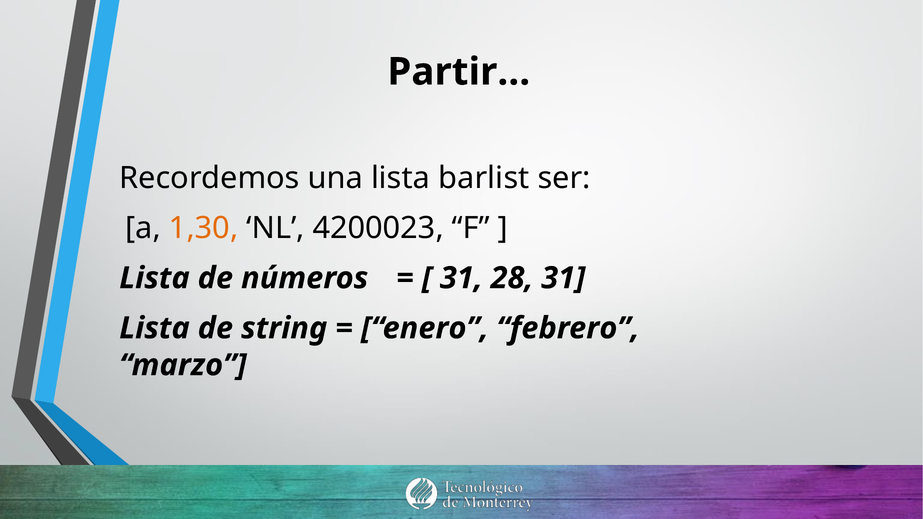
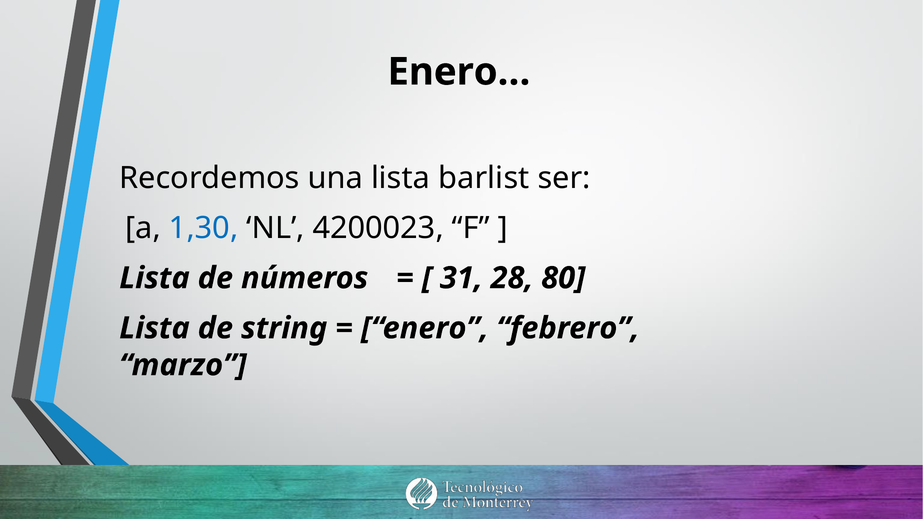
Partir…: Partir… -> Enero… (459, 72)
1,30 colour: orange -> blue (204, 228)
28 31: 31 -> 80 (563, 278)
